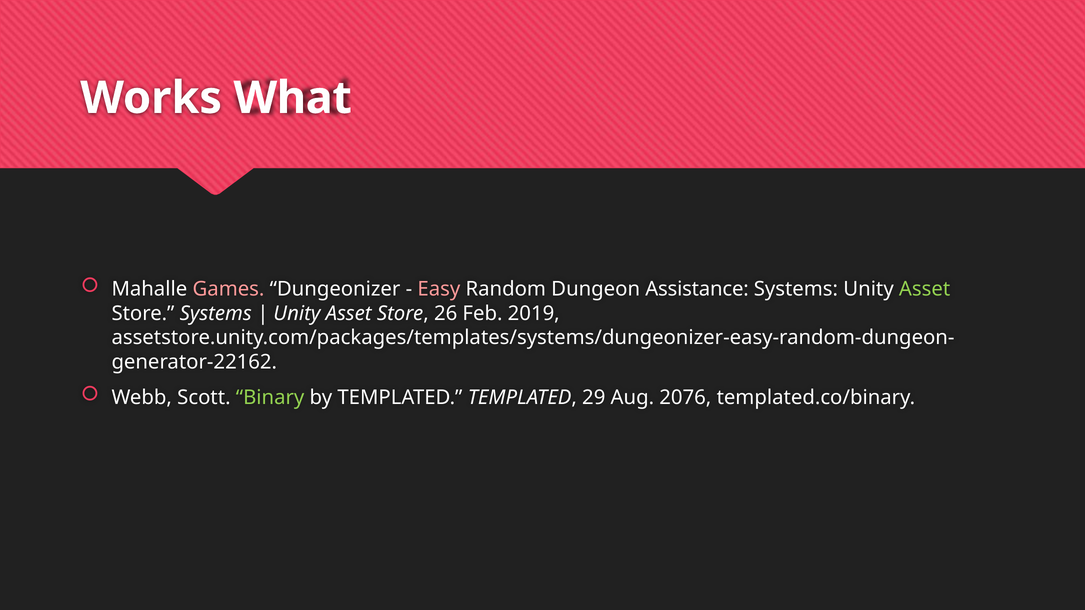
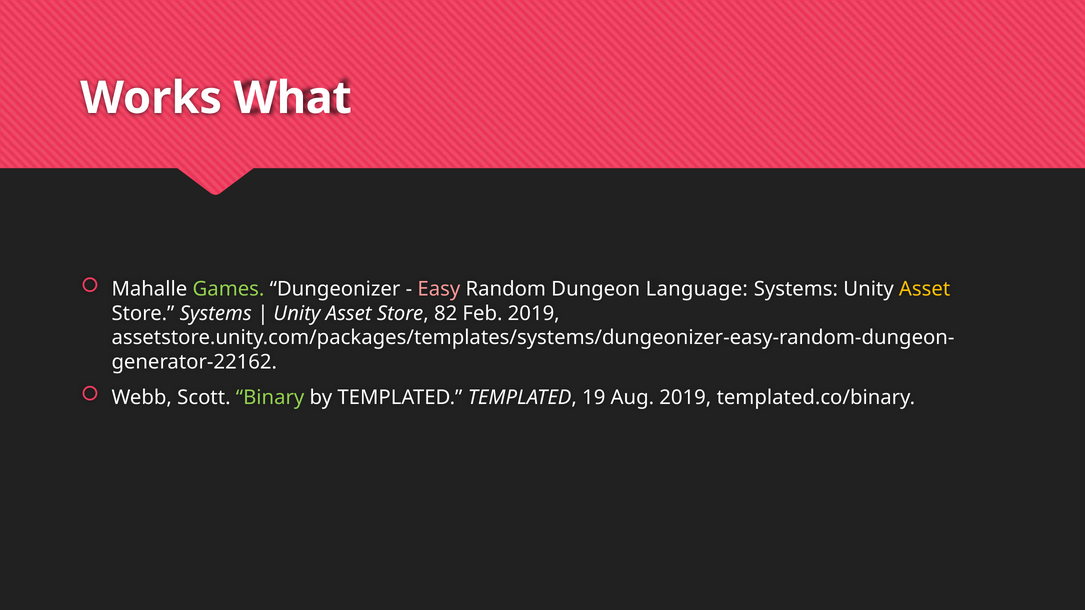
Games colour: pink -> light green (228, 289)
Assistance: Assistance -> Language (697, 289)
Asset colour: light green -> yellow (925, 289)
26: 26 -> 82 (446, 313)
29: 29 -> 19 (594, 398)
Aug 2076: 2076 -> 2019 (685, 398)
